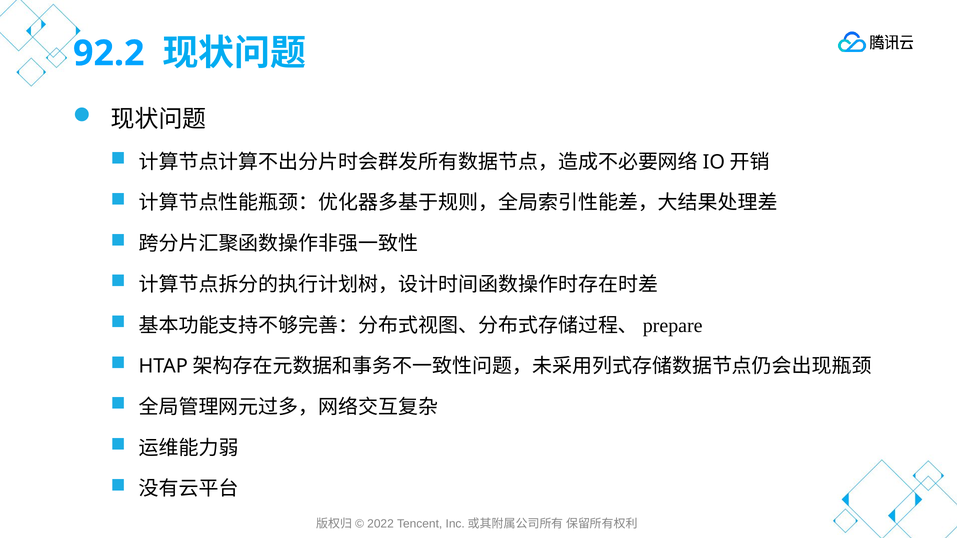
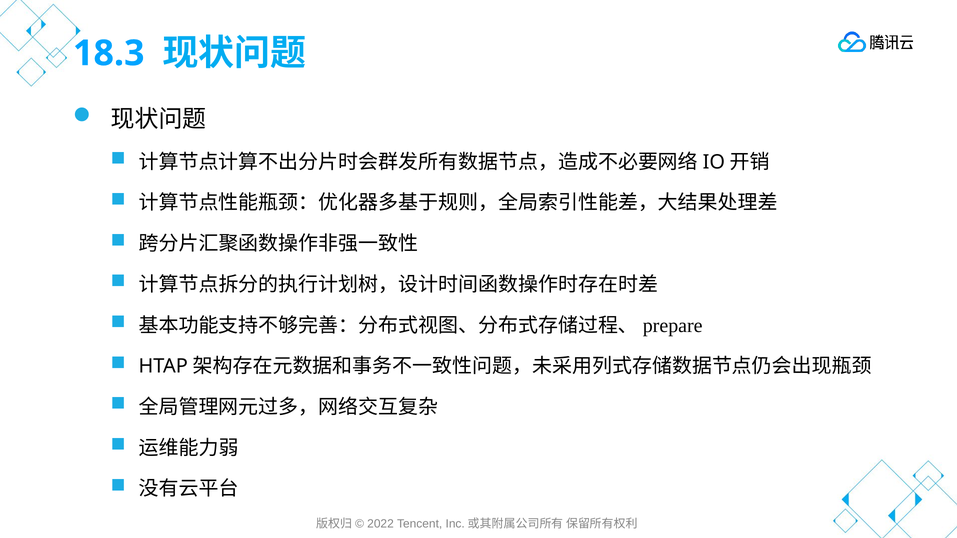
92.2: 92.2 -> 18.3 (109, 53)
